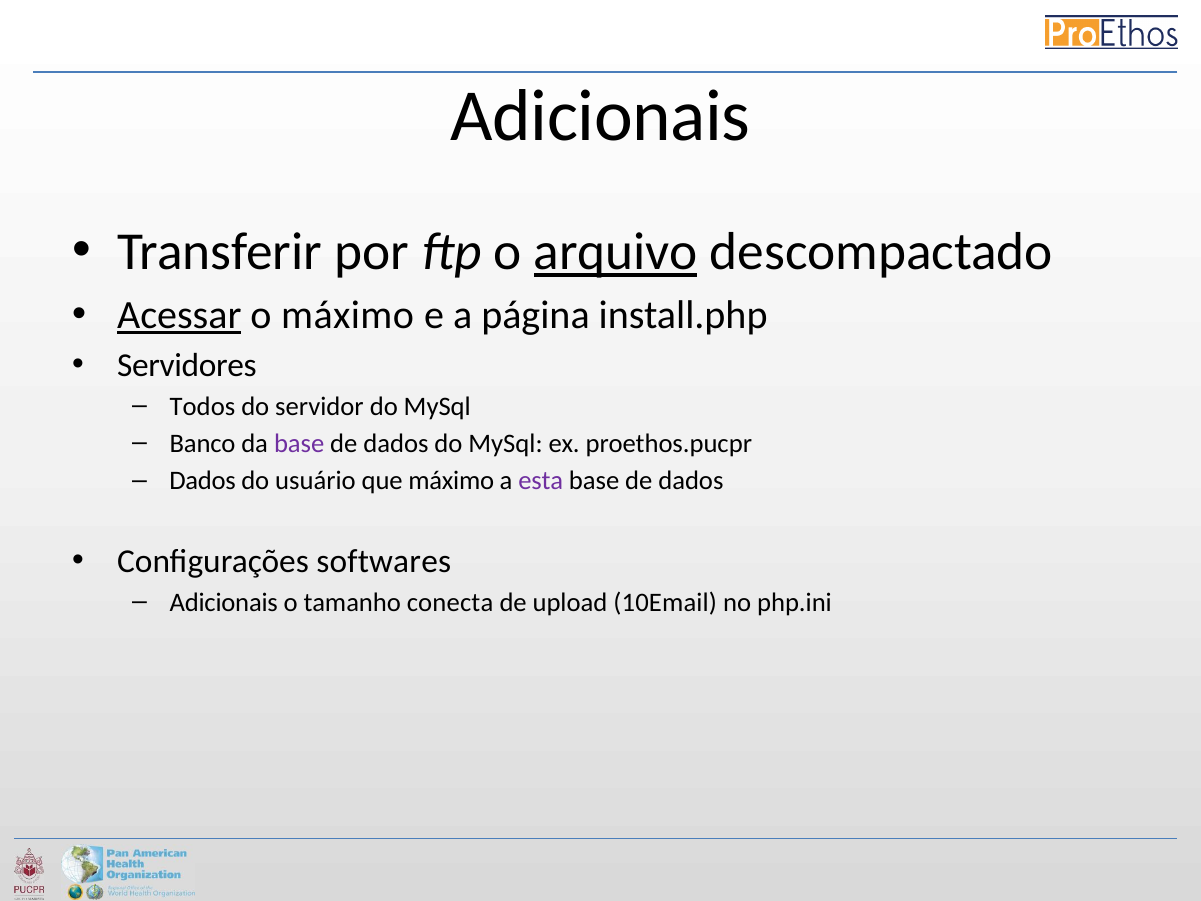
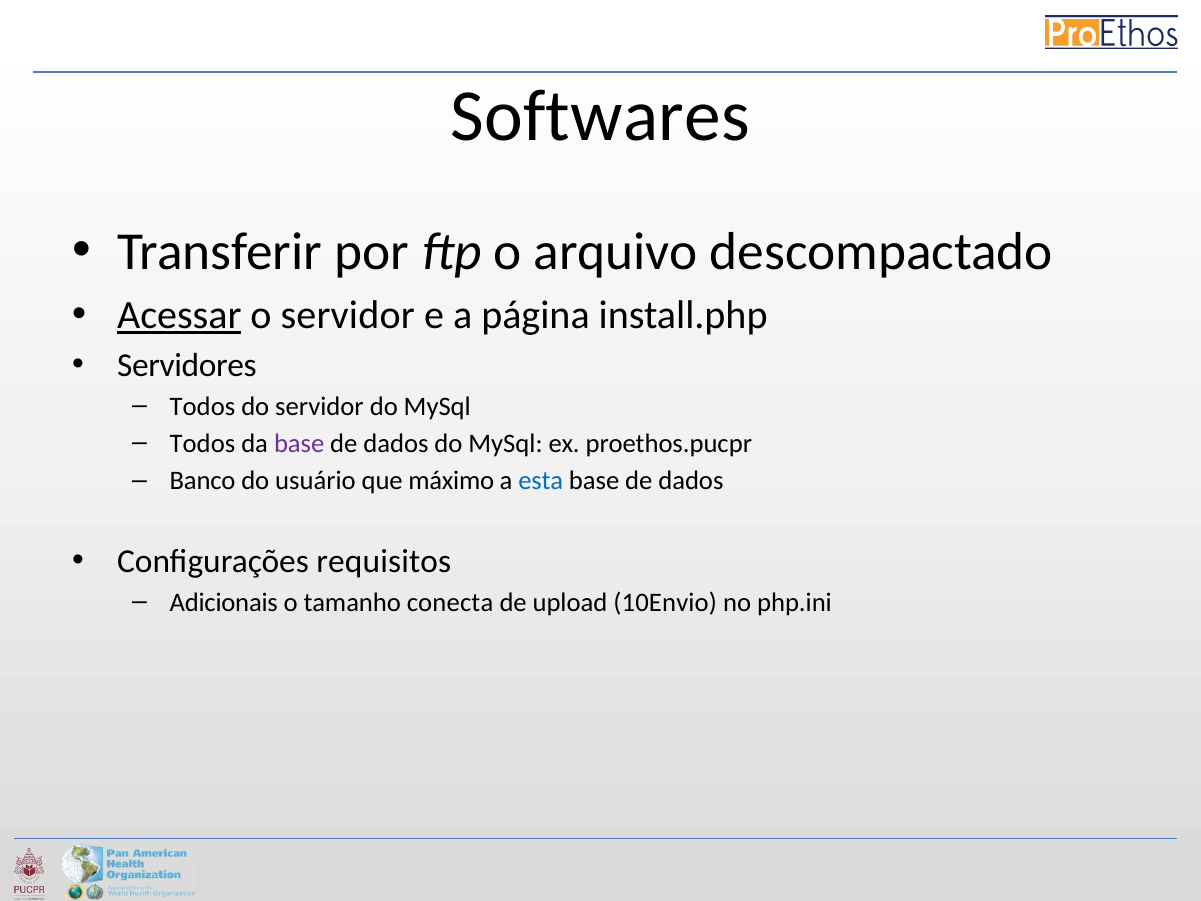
Adicionais: Adicionais -> Softwares (600, 116)
arquivo underline: present -> none (616, 252)
o máximo: máximo -> servidor (348, 315)
Banco: Banco -> Todos (202, 444)
Dados: Dados -> Banco (203, 481)
esta colour: purple -> blue (541, 481)
softwares: softwares -> requisitos (384, 561)
10Email: 10Email -> 10Envio (665, 602)
